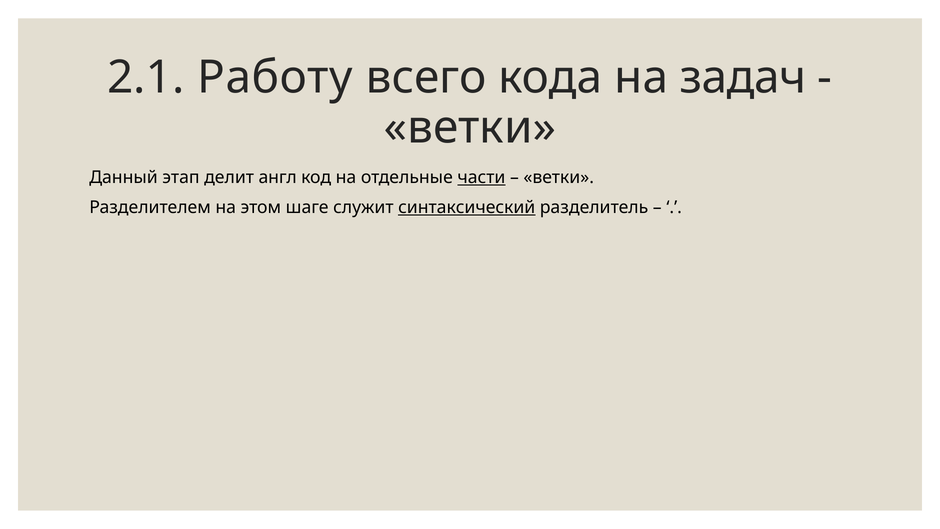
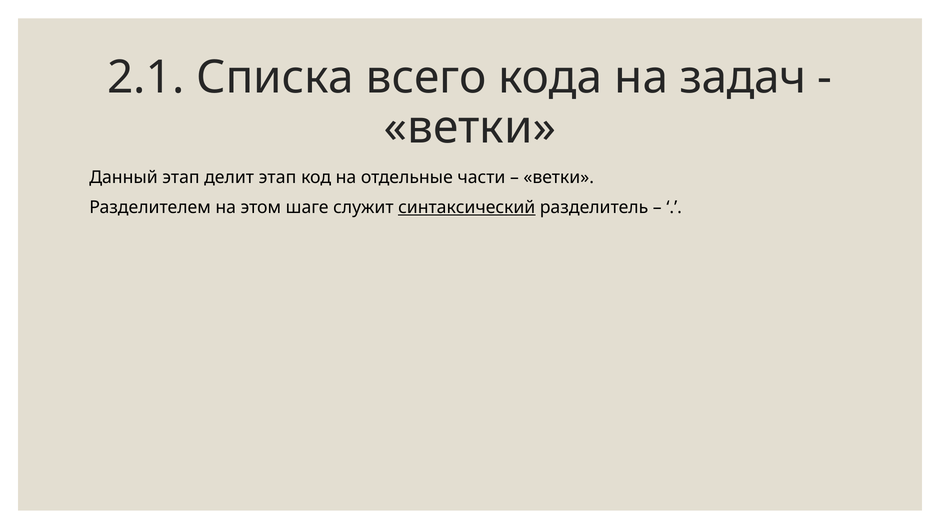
Работу: Работу -> Списка (275, 78)
делит англ: англ -> этап (278, 177)
части underline: present -> none (481, 177)
